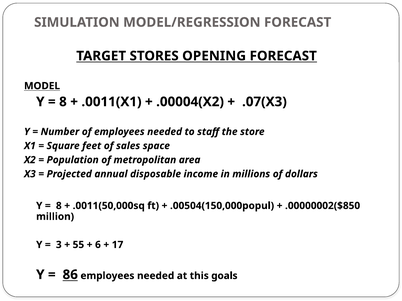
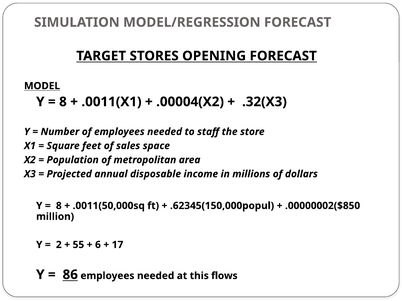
.07(X3: .07(X3 -> .32(X3 (264, 102)
.00504(150,000popul: .00504(150,000popul -> .62345(150,000popul (222, 206)
3: 3 -> 2 (59, 245)
goals: goals -> flows (224, 276)
